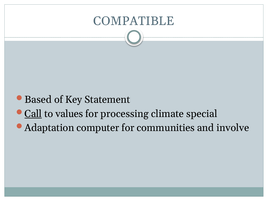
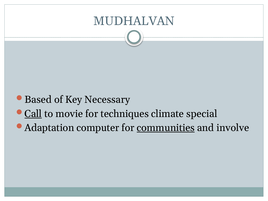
COMPATIBLE: COMPATIBLE -> MUDHALVAN (134, 21)
Statement: Statement -> Necessary (107, 100)
values: values -> movie (69, 114)
processing: processing -> techniques (125, 114)
communities underline: none -> present (166, 128)
